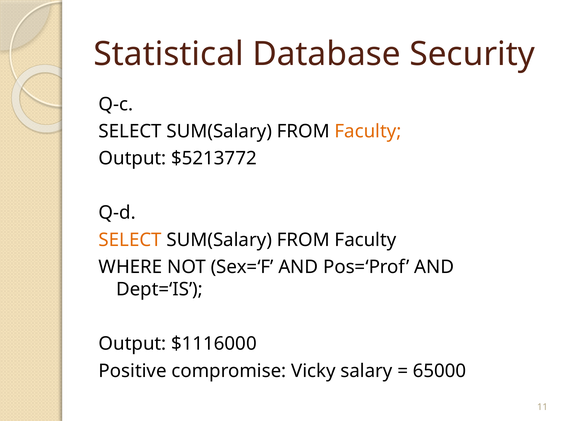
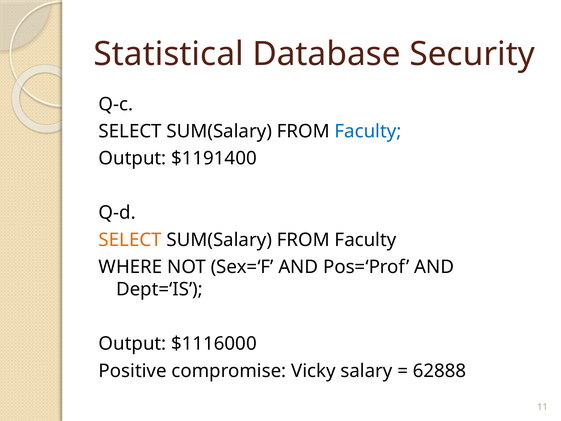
Faculty colour: orange -> blue (368, 131)
$5213772: $5213772 -> $1191400 (214, 158)
65000: 65000 -> 62888 (440, 371)
